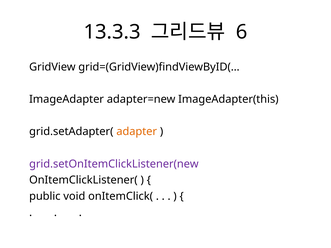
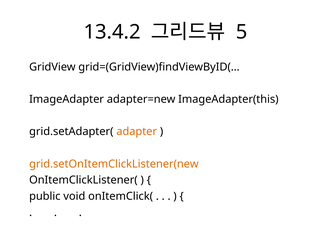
13.3.3: 13.3.3 -> 13.4.2 (112, 32)
6: 6 -> 5 (242, 32)
grid.setOnItemClickListener(new colour: purple -> orange (114, 164)
